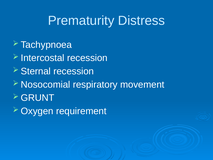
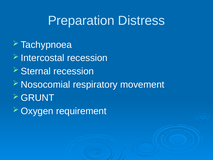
Prematurity: Prematurity -> Preparation (81, 21)
